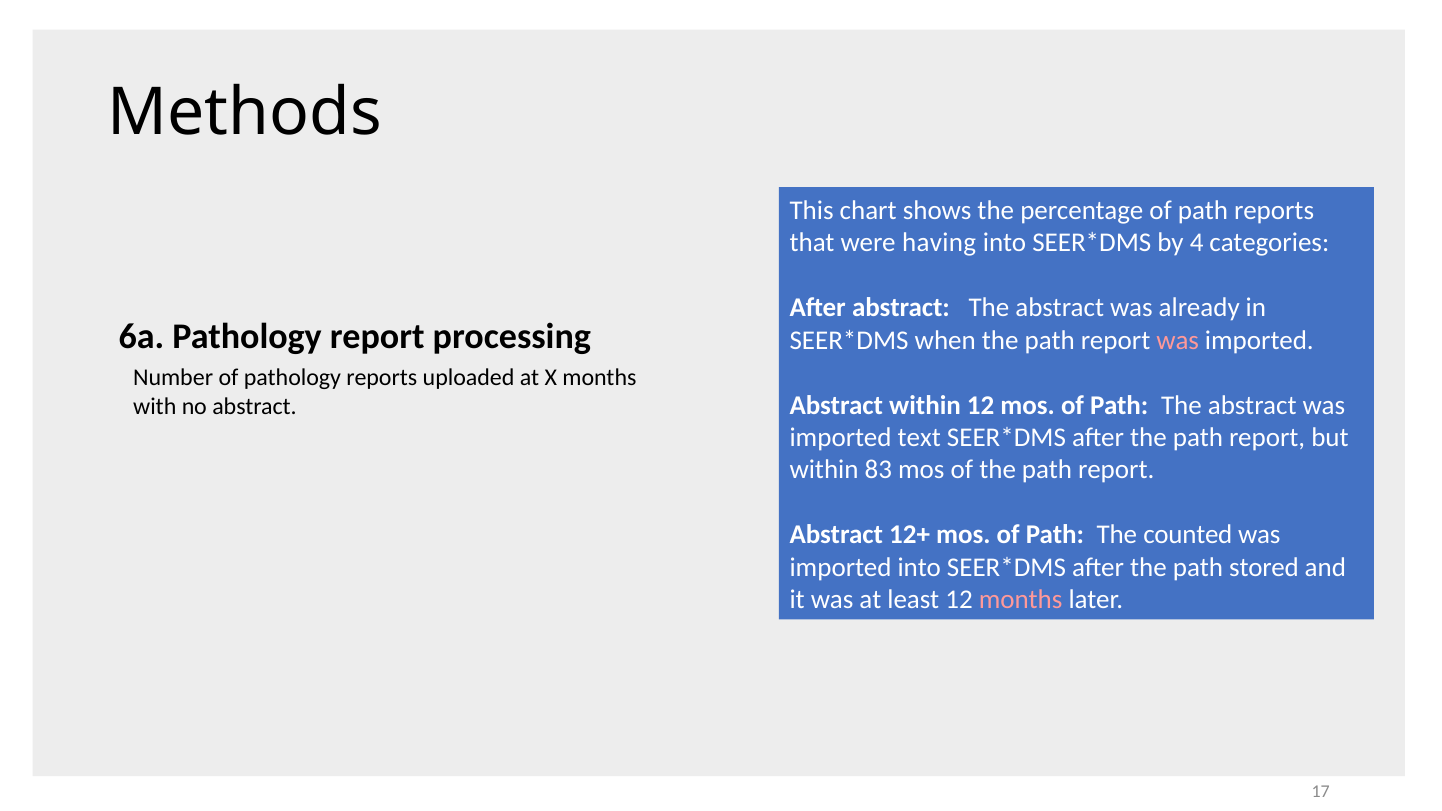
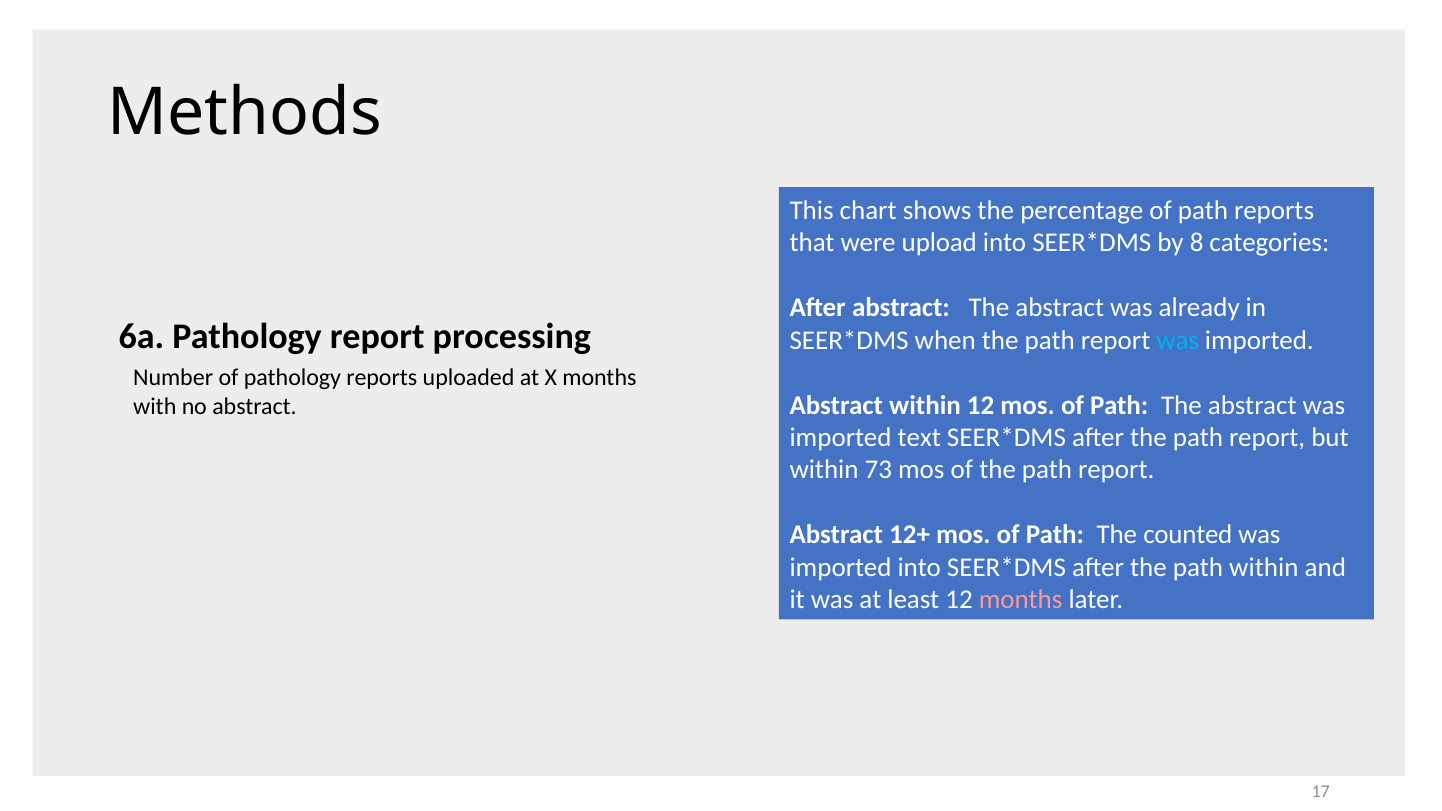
having: having -> upload (939, 243)
4: 4 -> 8 (1197, 243)
was colour: pink -> light blue (1178, 340)
83: 83 -> 73 (878, 470)
path stored: stored -> within (1264, 567)
